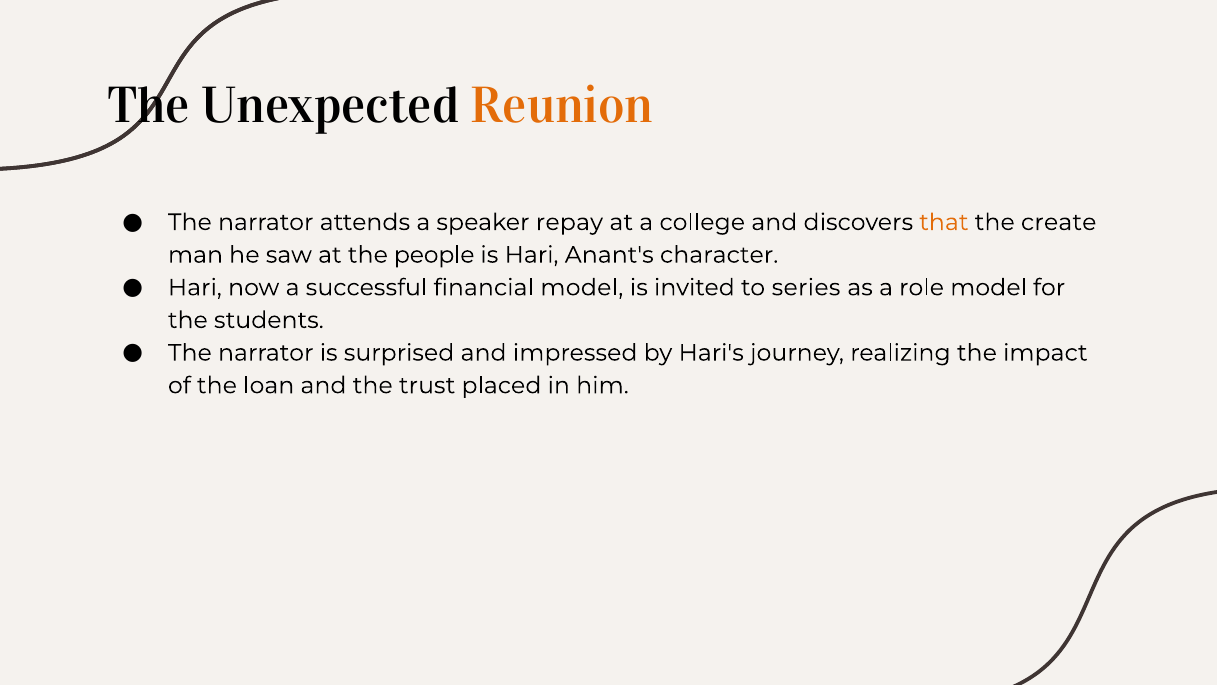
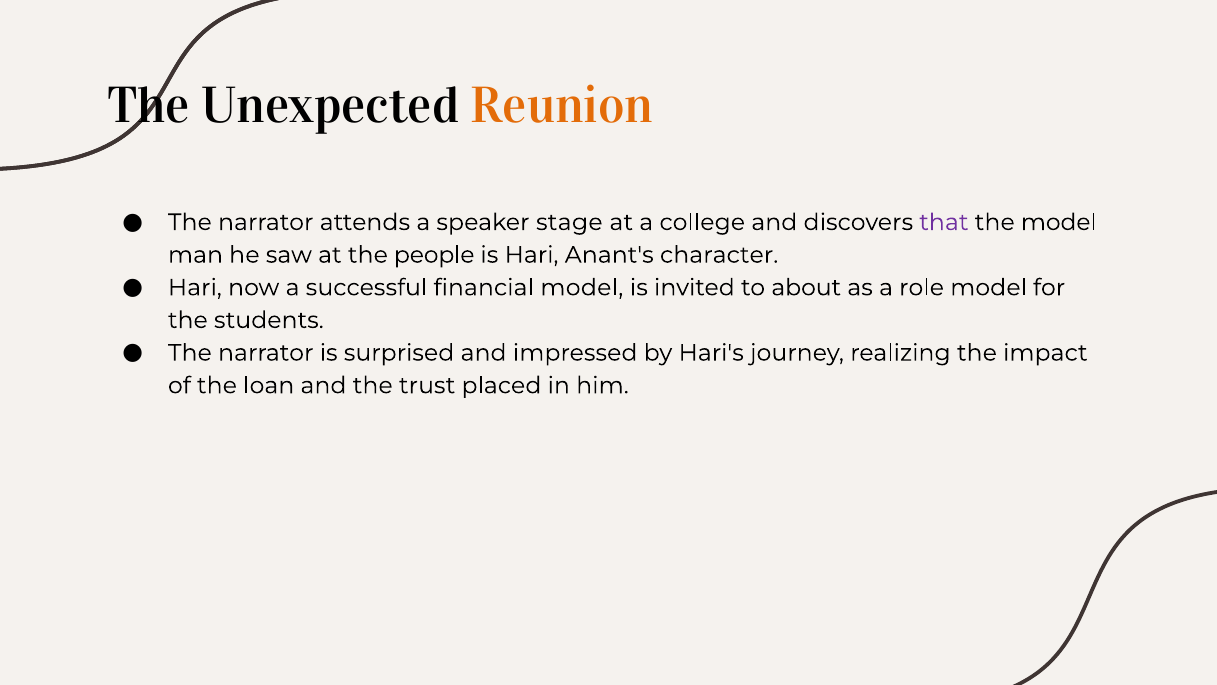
repay: repay -> stage (569, 222)
that colour: orange -> purple (944, 222)
the create: create -> model (1059, 222)
series: series -> about (806, 287)
